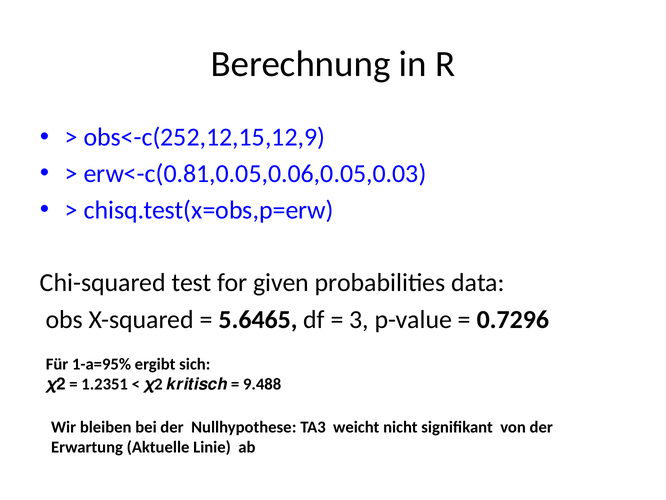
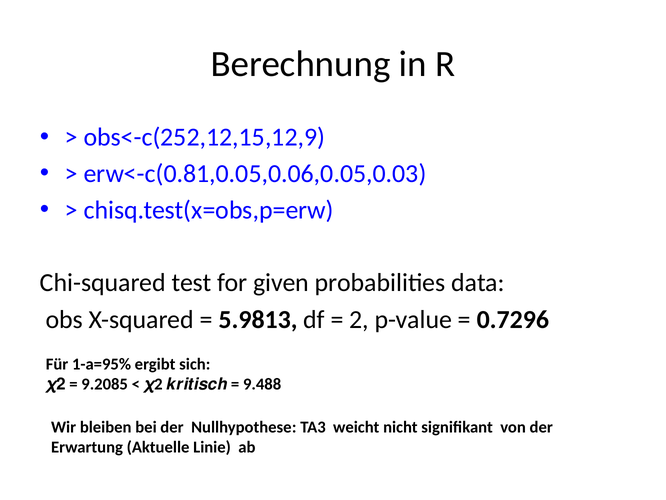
5.6465: 5.6465 -> 5.9813 (258, 319)
3: 3 -> 2 (359, 319)
1.2351: 1.2351 -> 9.2085 (105, 384)
